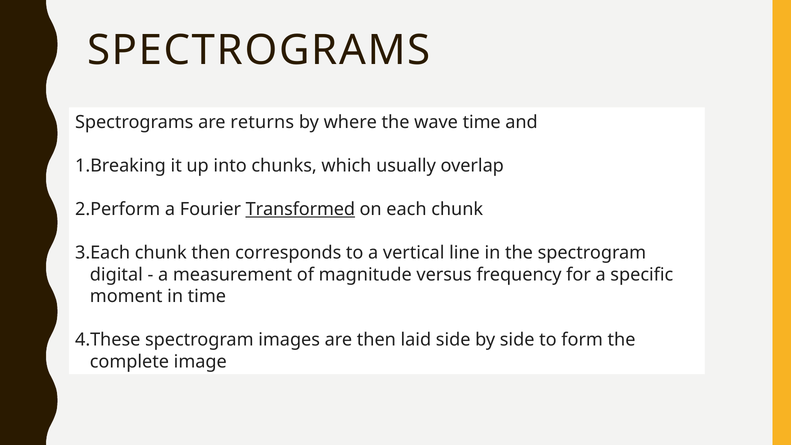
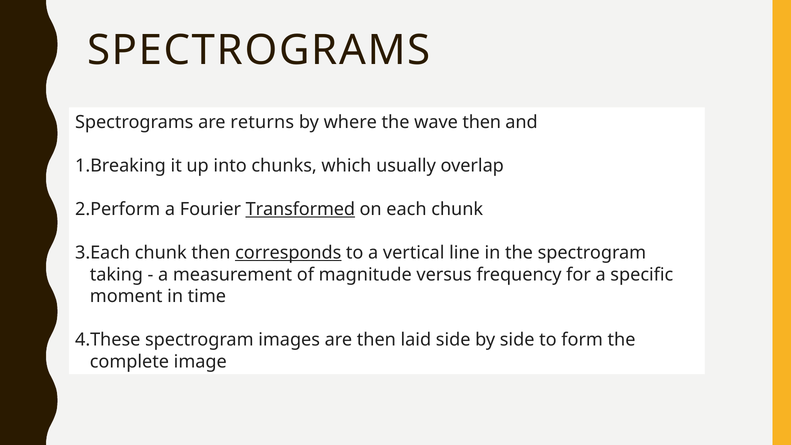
wave time: time -> then (482, 122)
corresponds underline: none -> present (288, 253)
digital: digital -> taking (116, 275)
